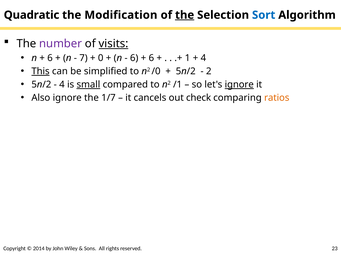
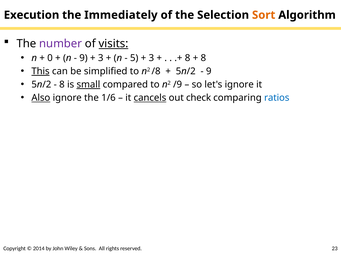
Quadratic: Quadratic -> Execution (31, 15)
Modification: Modification -> Immediately (121, 15)
the underline: present -> none (185, 15)
Sort colour: blue -> orange (264, 15)
6: 6 -> 0 (50, 58)
7: 7 -> 9 (83, 58)
0: 0 -> 3 (101, 58)
6: 6 -> 5 (134, 58)
6: 6 -> 3 (151, 58)
1: 1 -> 8 (188, 58)
4: 4 -> 8 (203, 58)
/0: /0 -> /8 (156, 71)
2: 2 -> 9 (209, 71)
4: 4 -> 8 (62, 84)
/1: /1 -> /9 (178, 84)
ignore underline: present -> none (239, 84)
Also underline: none -> present (41, 98)
1/7: 1/7 -> 1/6 (108, 98)
cancels underline: none -> present (150, 98)
ratios colour: orange -> blue (277, 98)
